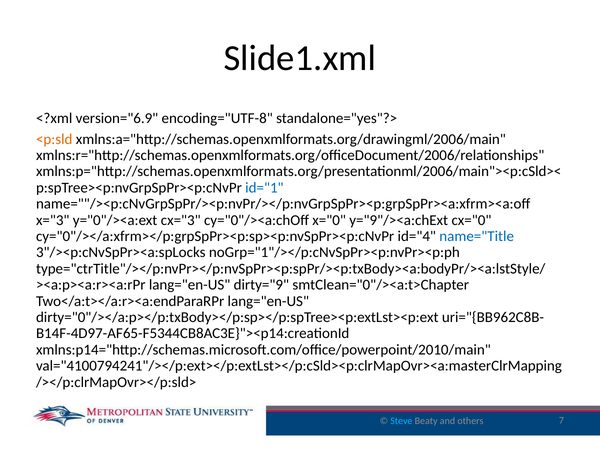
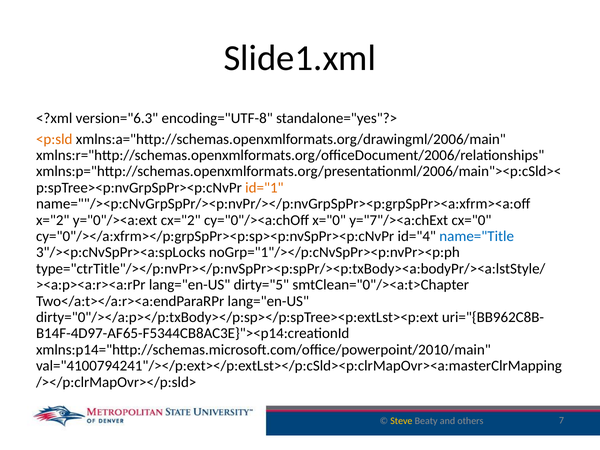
version="6.9: version="6.9 -> version="6.3 (117, 118)
id="1 colour: blue -> orange (264, 188)
x="3: x="3 -> x="2 (53, 220)
cx="3: cx="3 -> cx="2 (181, 220)
y="9"/><a:chExt: y="9"/><a:chExt -> y="7"/><a:chExt (399, 220)
dirty="9: dirty="9 -> dirty="5 (261, 285)
Steve colour: light blue -> yellow (401, 421)
